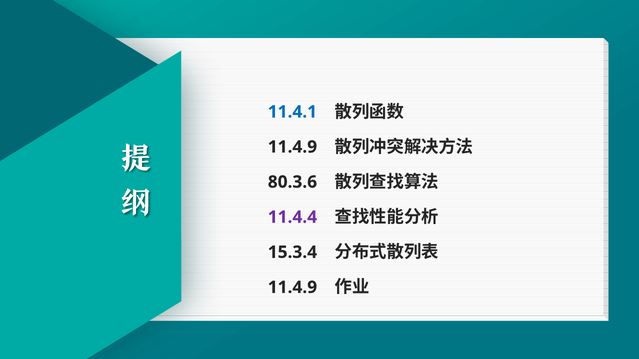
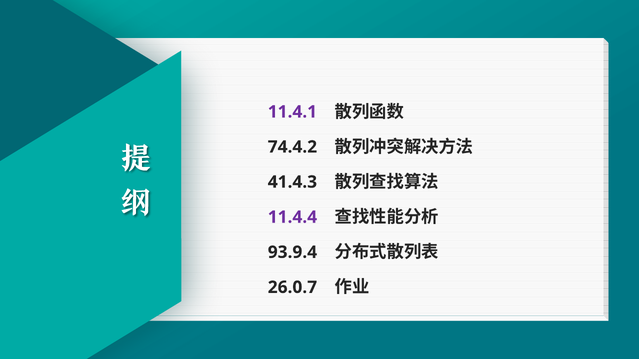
11.4.1 colour: blue -> purple (292, 112)
11.4.9: 11.4.9 -> 74.4.2 (292, 147)
80.3.6: 80.3.6 -> 41.4.3 (292, 182)
15.3.4: 15.3.4 -> 93.9.4 (292, 252)
11.4.9: 11.4.9 -> 26.0.7 (292, 288)
